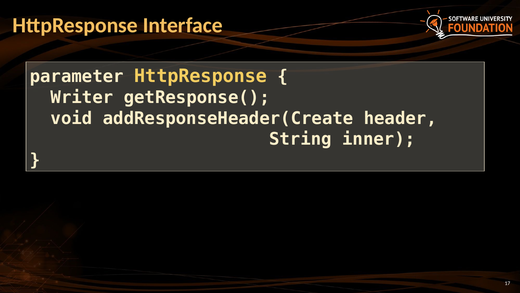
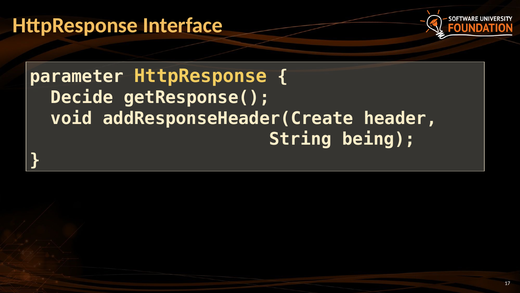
Writer: Writer -> Decide (82, 97)
inner: inner -> being (379, 139)
